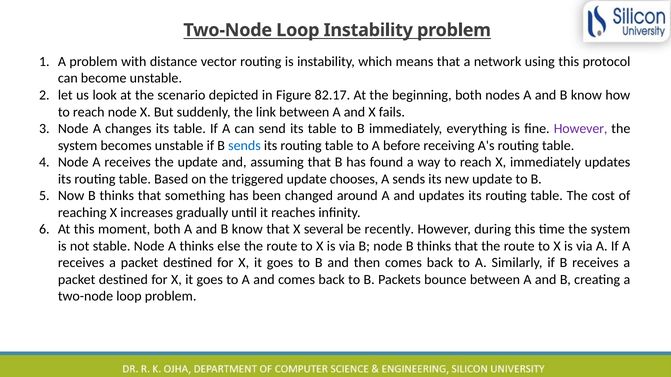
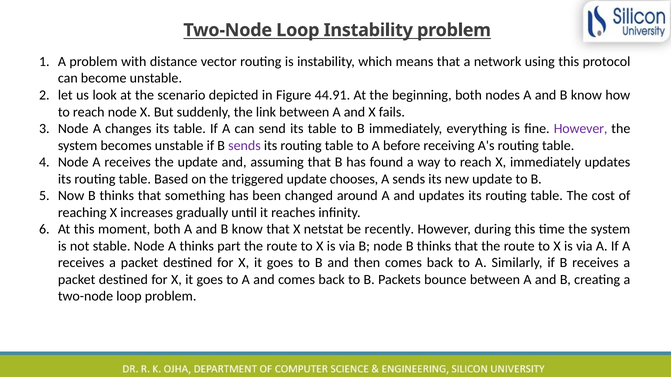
82.17: 82.17 -> 44.91 (332, 95)
sends colour: blue -> purple (244, 146)
several: several -> netstat (324, 230)
else: else -> part (229, 246)
